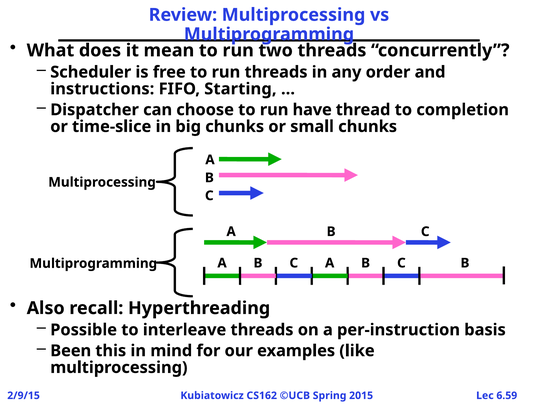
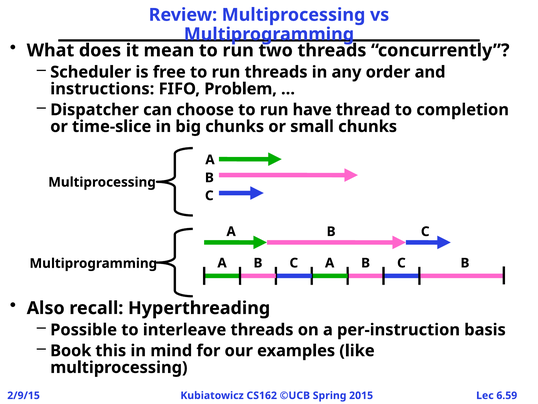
Starting: Starting -> Problem (241, 89)
Been: Been -> Book (71, 350)
